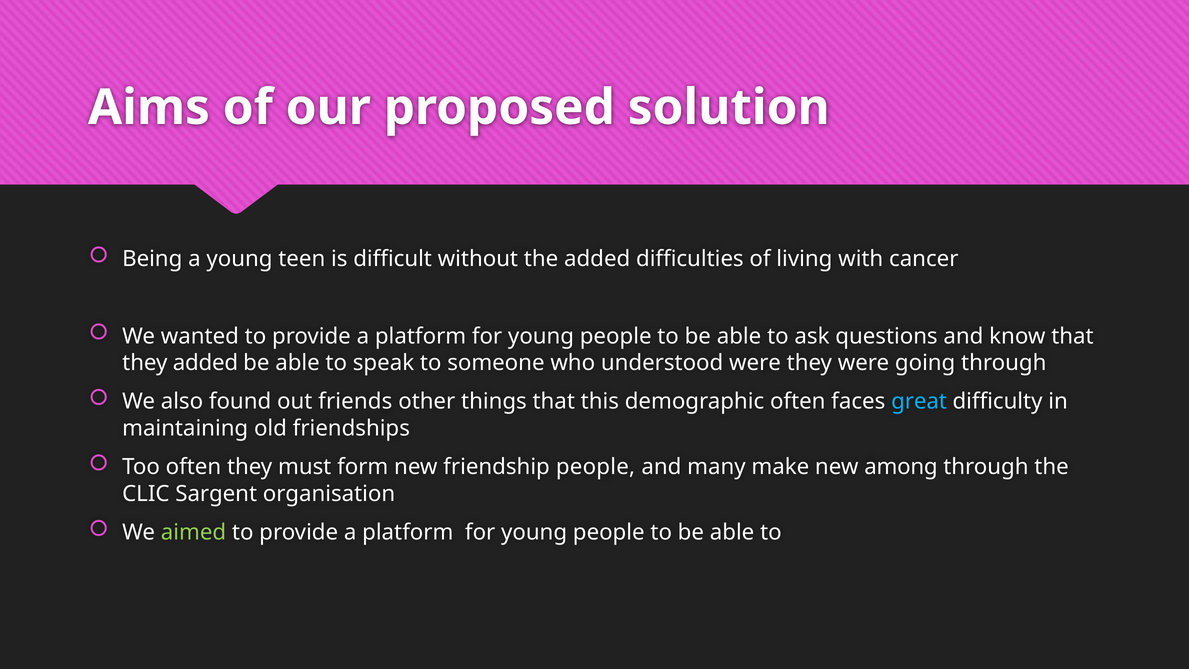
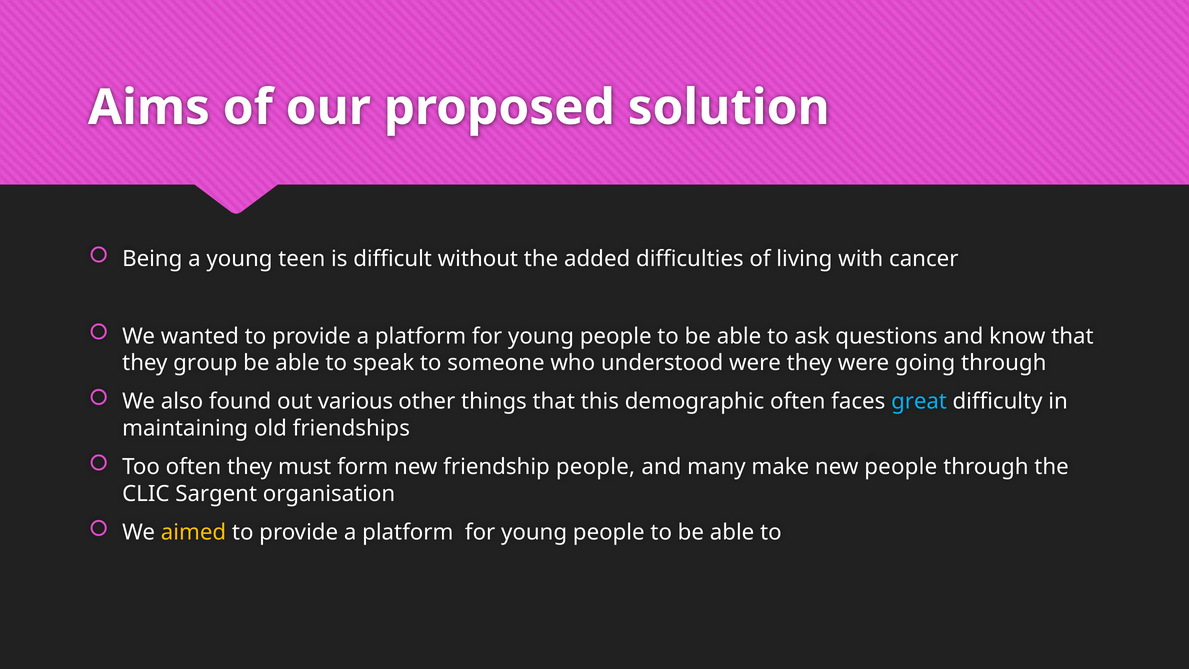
they added: added -> group (205, 363)
friends: friends -> various (355, 402)
new among: among -> people (901, 467)
aimed colour: light green -> yellow (193, 532)
